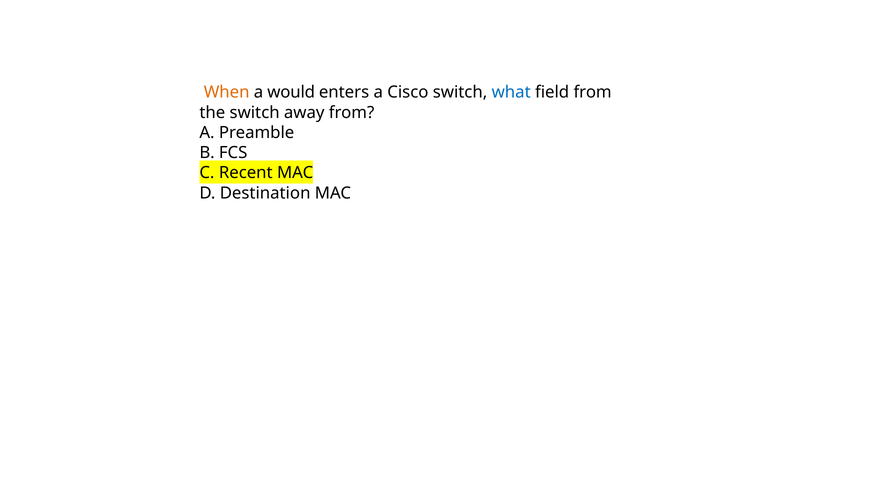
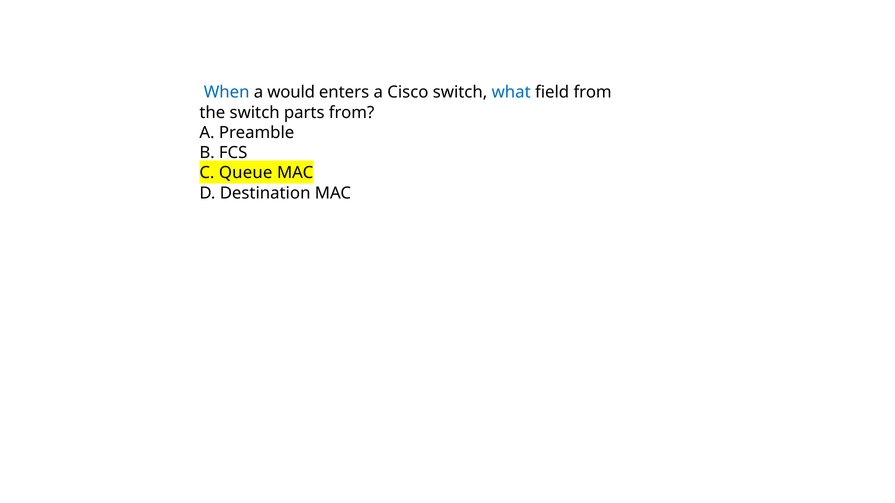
When colour: orange -> blue (227, 92)
away: away -> parts (304, 113)
Recent: Recent -> Queue (246, 173)
